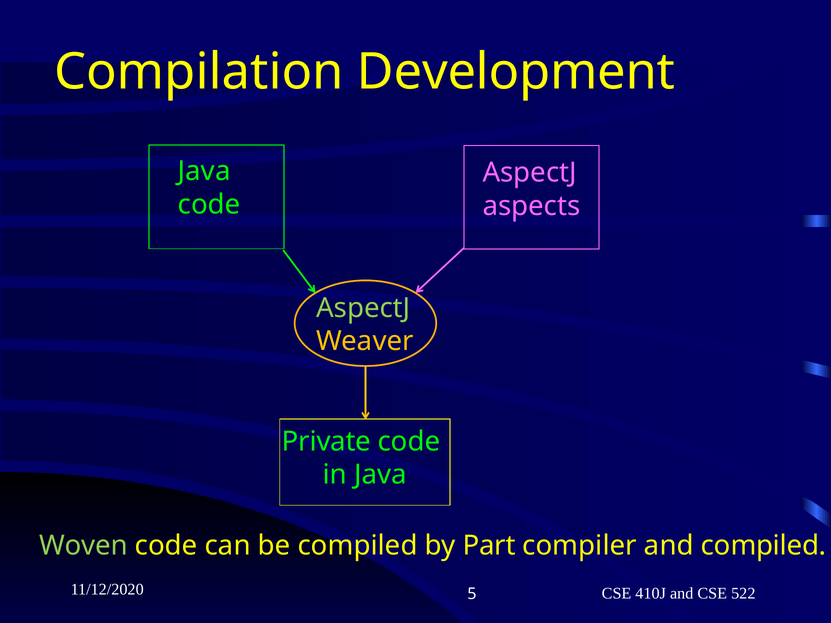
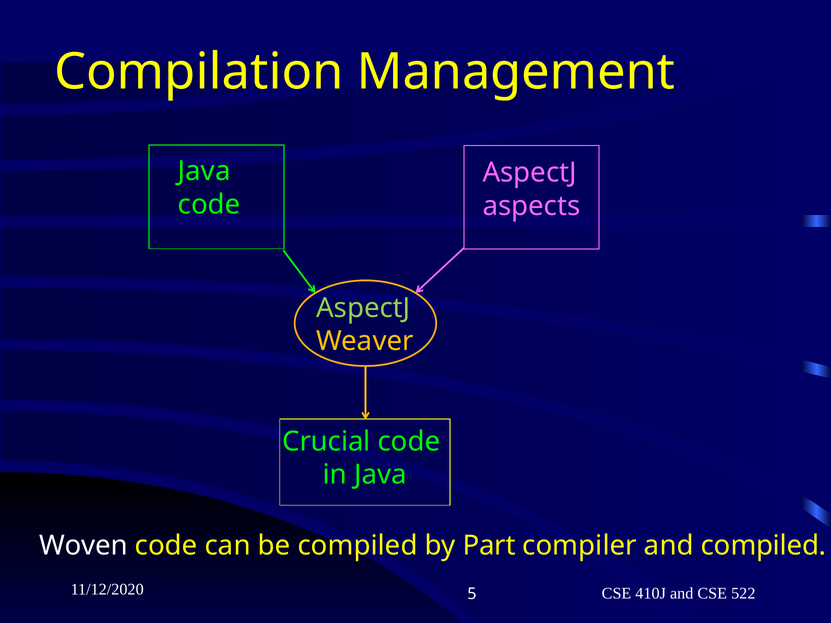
Development: Development -> Management (516, 72)
Private: Private -> Crucial (326, 442)
Woven colour: light green -> white (84, 546)
